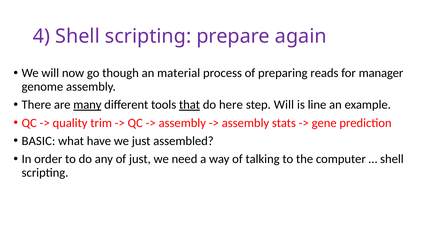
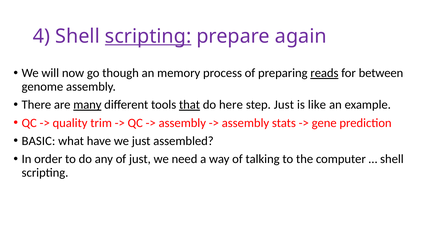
scripting underline: none -> present (148, 36)
material: material -> memory (179, 73)
reads underline: none -> present (324, 73)
manager: manager -> between (381, 73)
step Will: Will -> Just (284, 105)
line: line -> like (317, 105)
